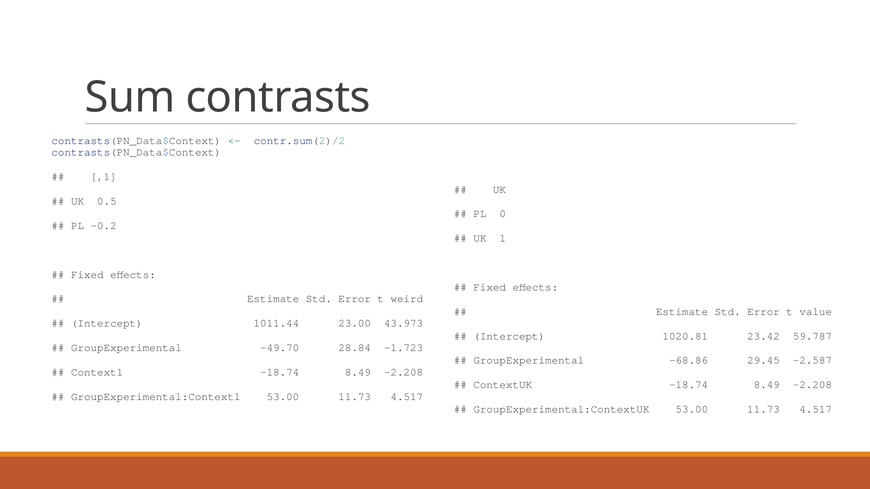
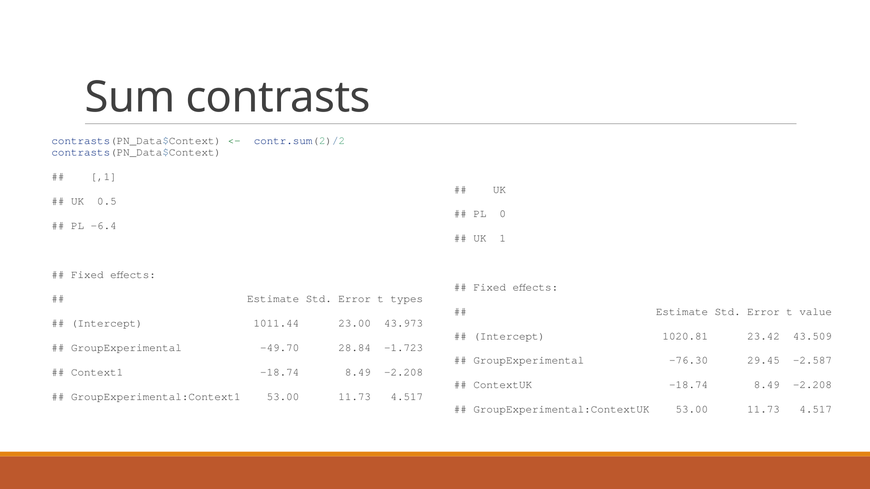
-0.2: -0.2 -> -6.4 (104, 226)
weird: weird -> types (407, 299)
59.787: 59.787 -> 43.509 (812, 336)
-68.86: -68.86 -> -76.30 (689, 361)
